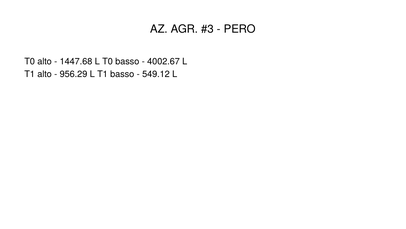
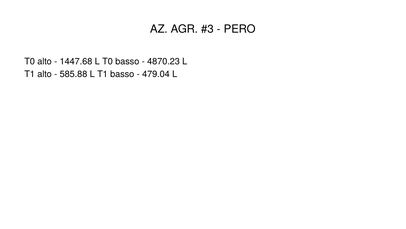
4002.67: 4002.67 -> 4870.23 (164, 61)
956.29: 956.29 -> 585.88 (73, 74)
549.12: 549.12 -> 479.04 (156, 74)
